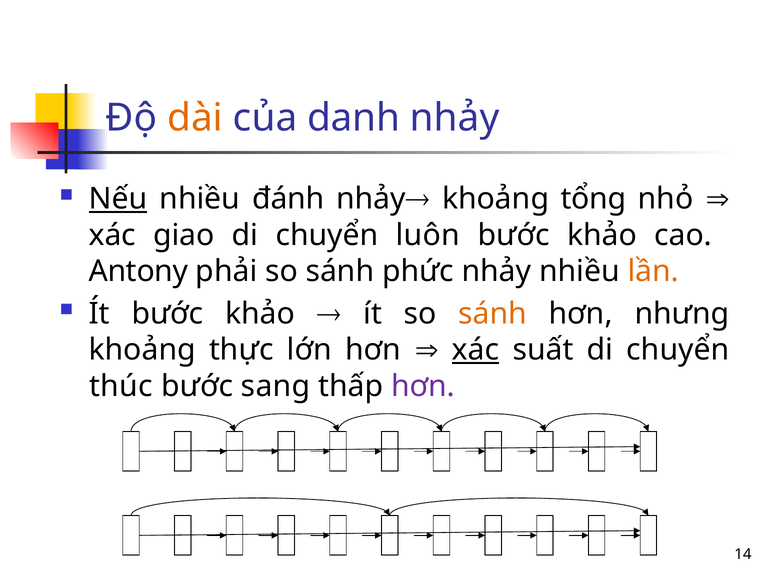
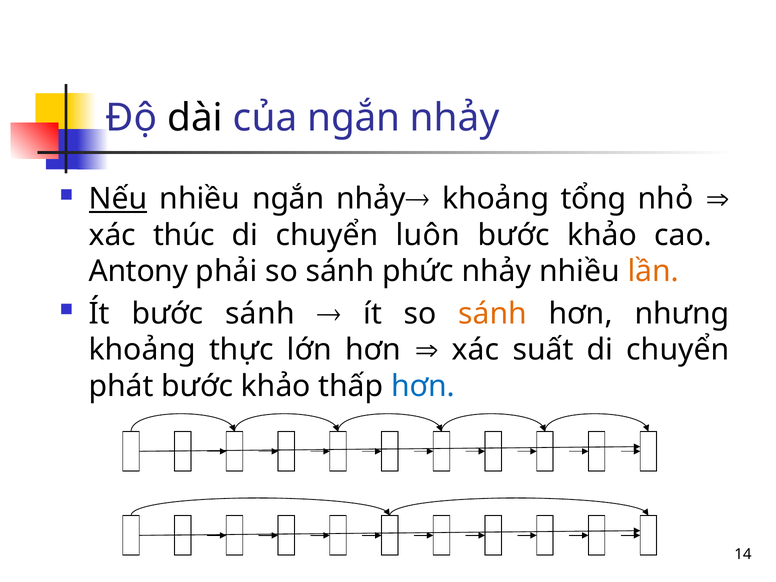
dài colour: orange -> black (195, 118)
của danh: danh -> ngắn (354, 118)
nhiều đánh: đánh -> ngắn (288, 199)
giao: giao -> thúc (184, 235)
Ít bước khảo: khảo -> sánh (260, 314)
xác underline: present -> none (476, 350)
thúc: thúc -> phát (121, 386)
sang: sang -> khảo (276, 386)
hơn colour: purple -> blue (423, 386)
